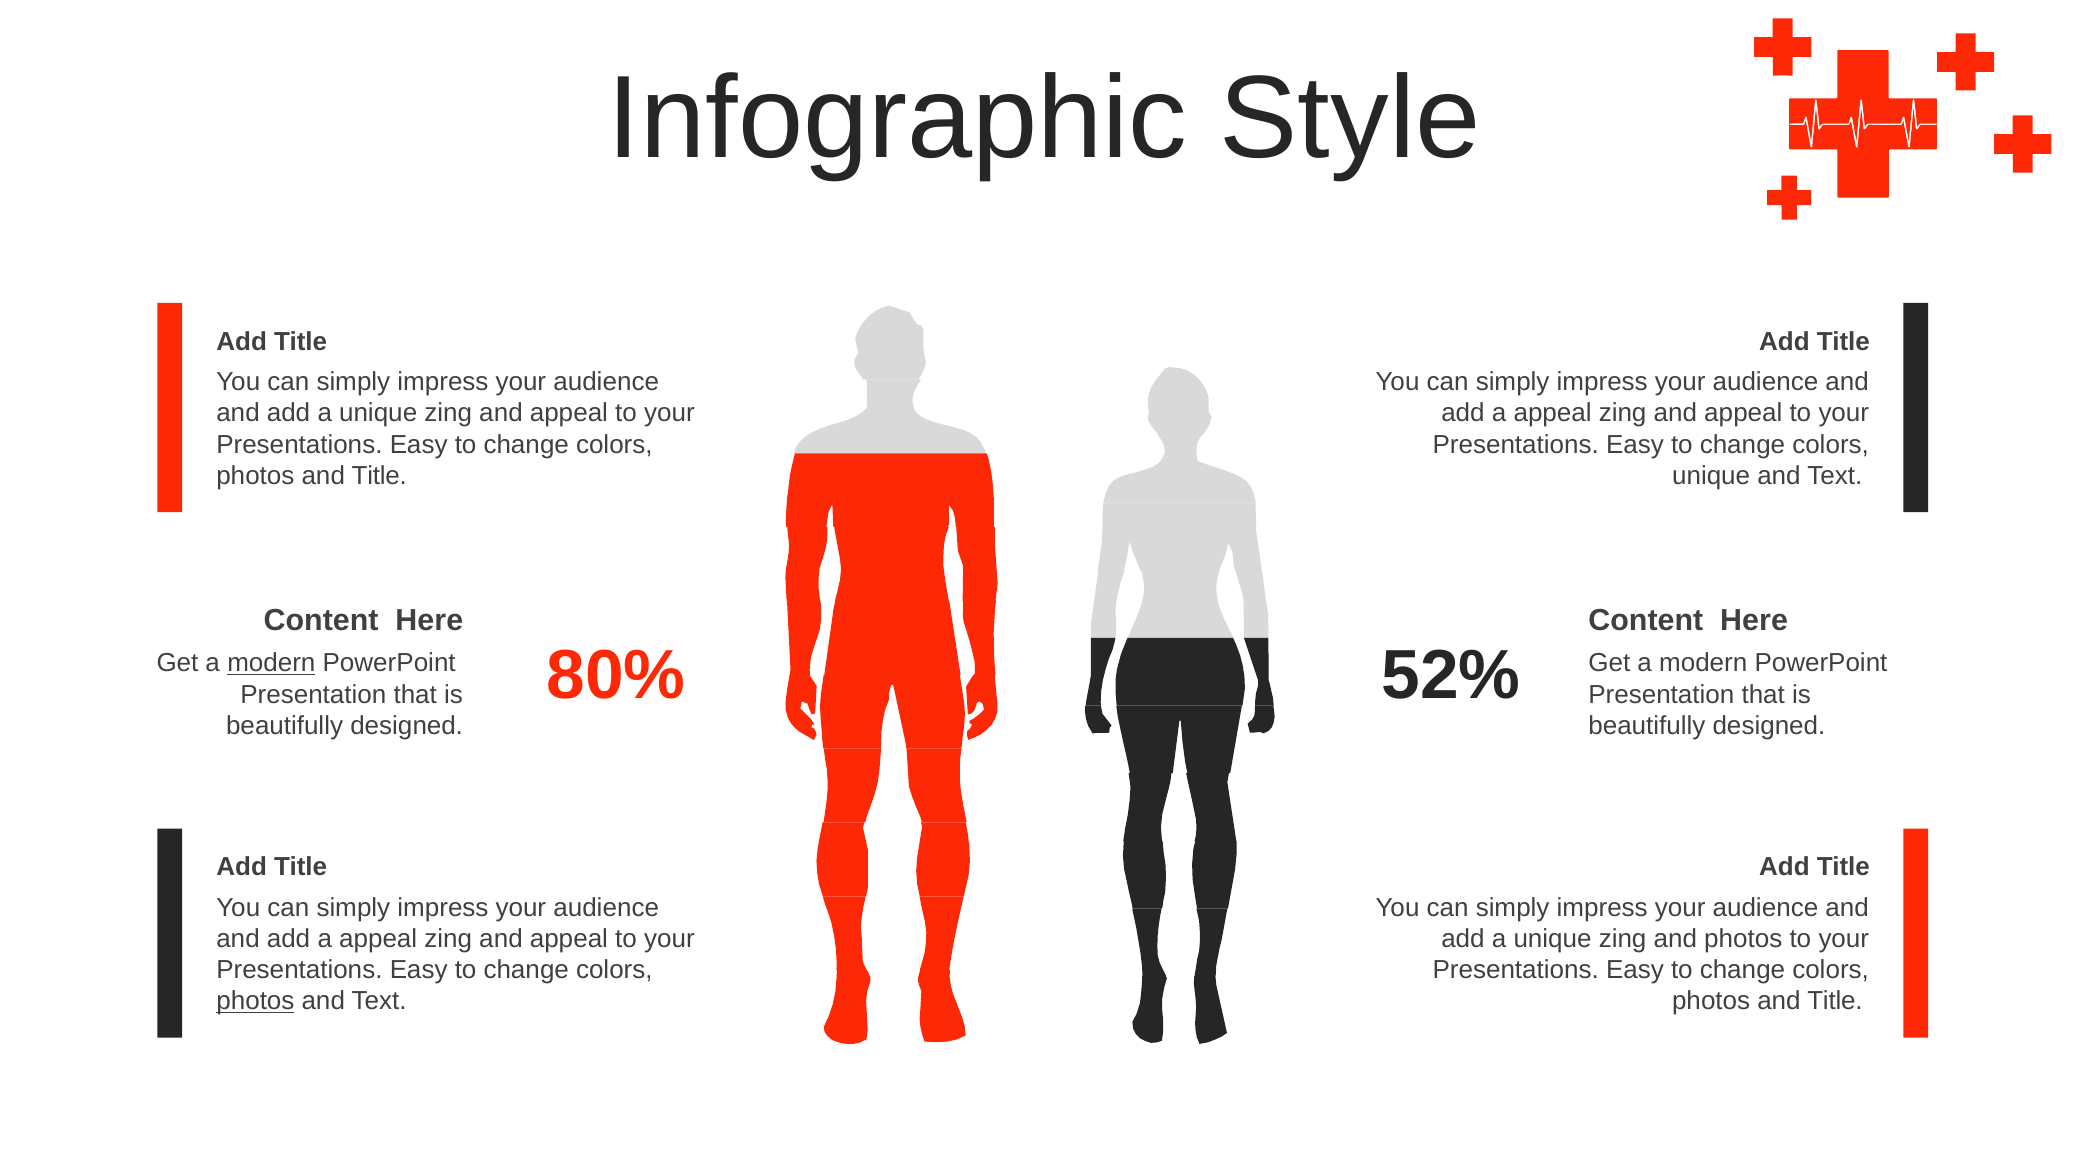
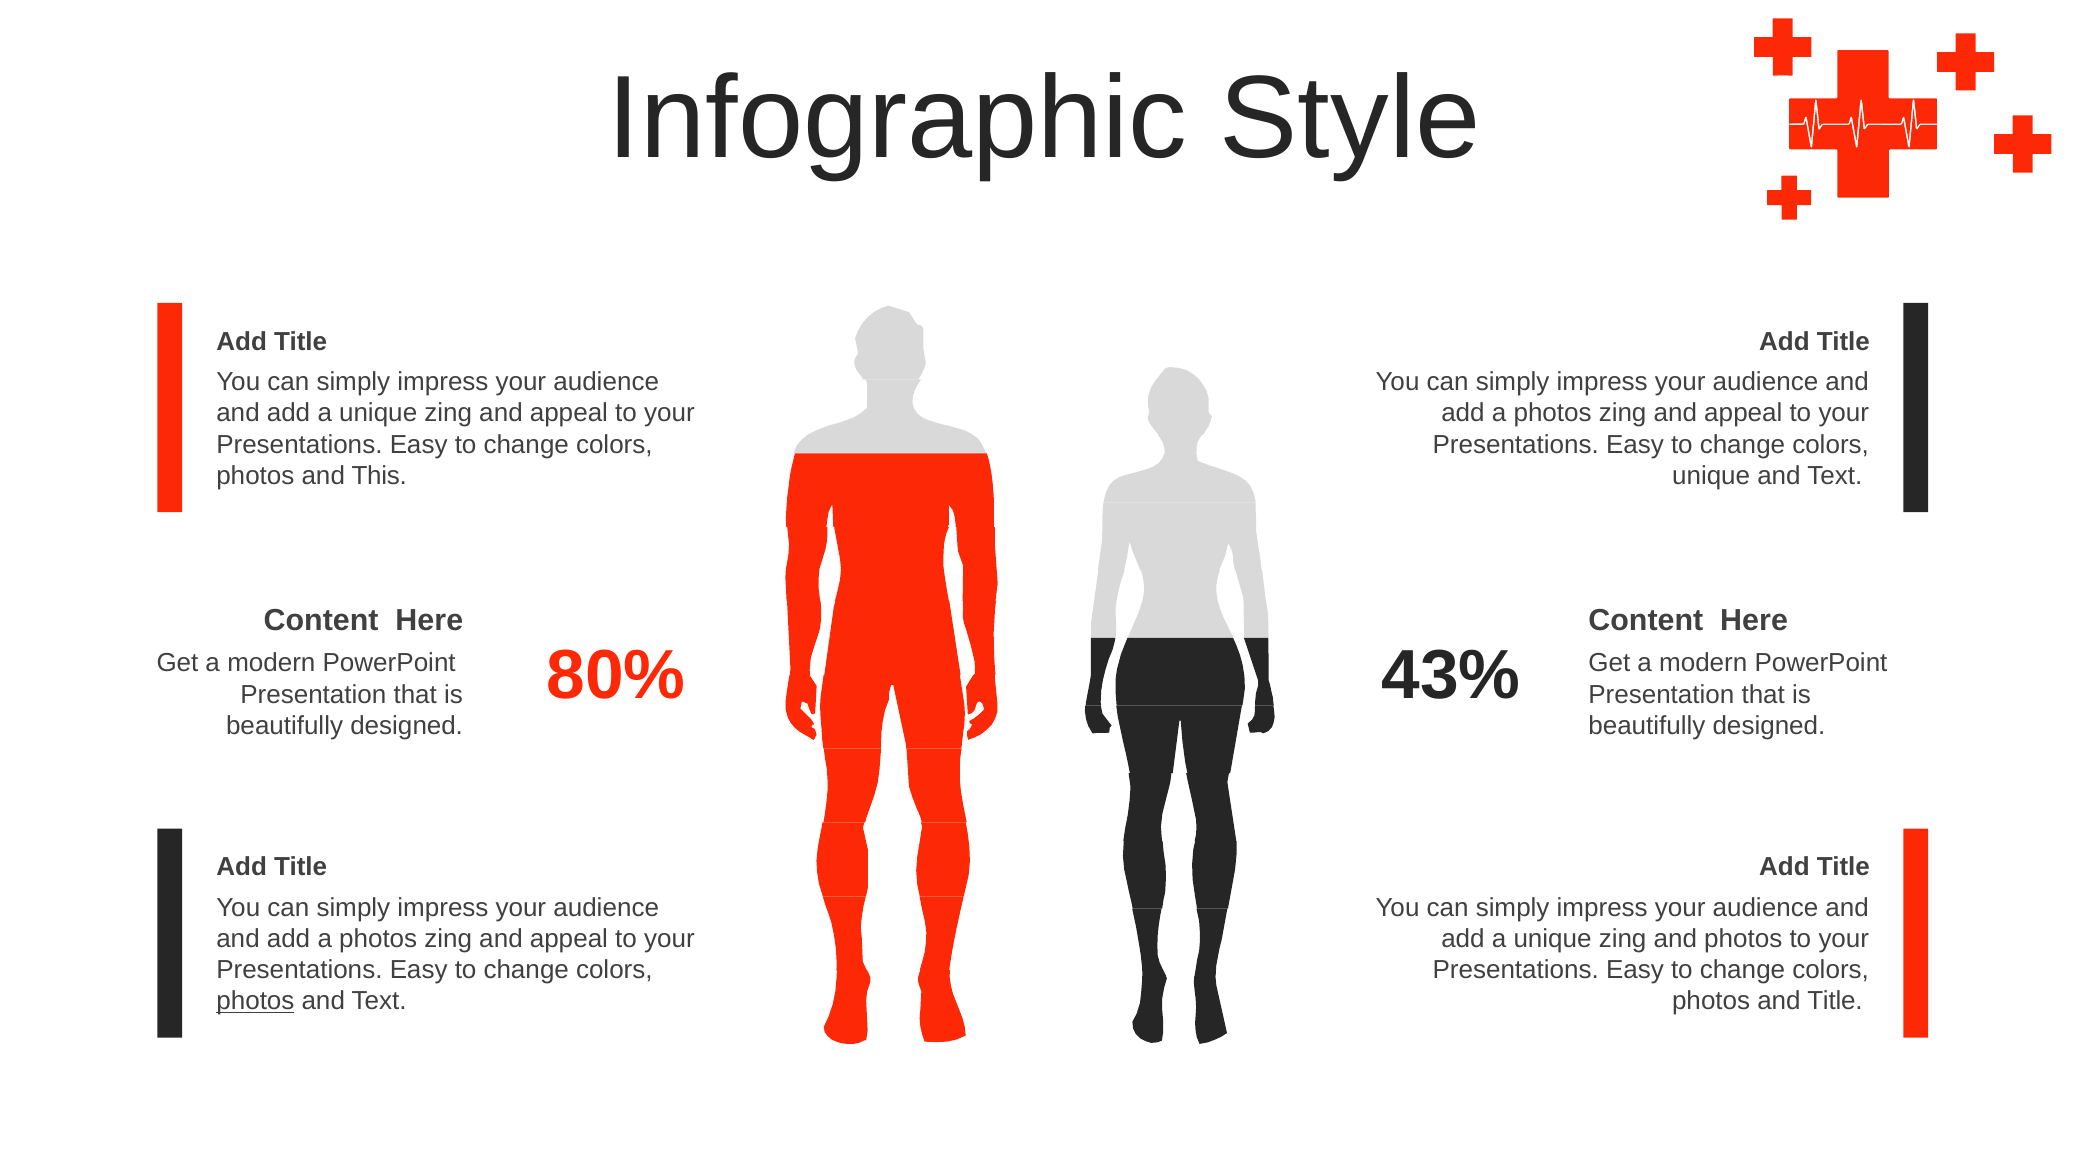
appeal: appeal -> photos (1553, 413)
Title: Title -> This (379, 476)
52%: 52% -> 43% (1451, 675)
modern underline: present -> none (271, 663)
appeal: appeal -> photos (378, 939)
